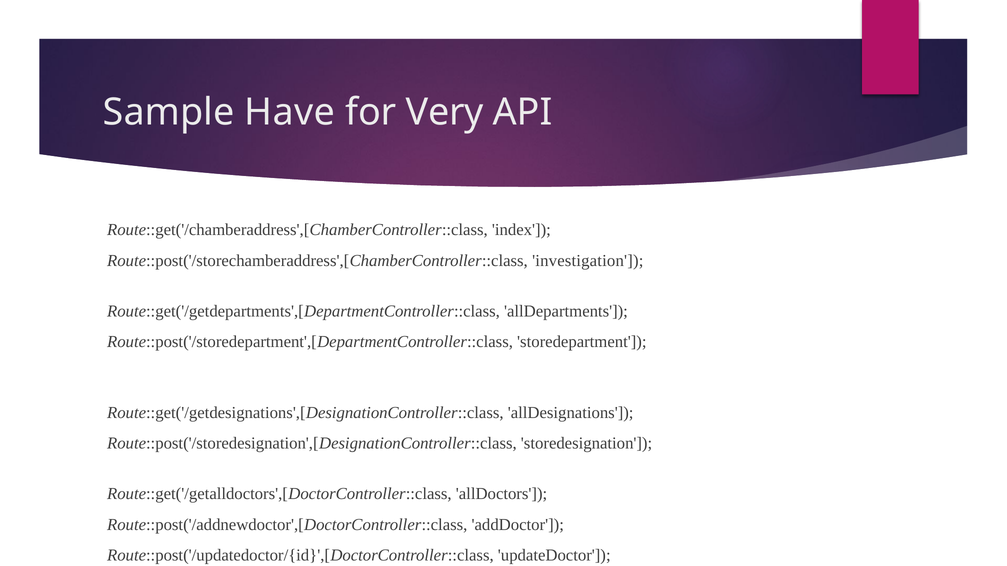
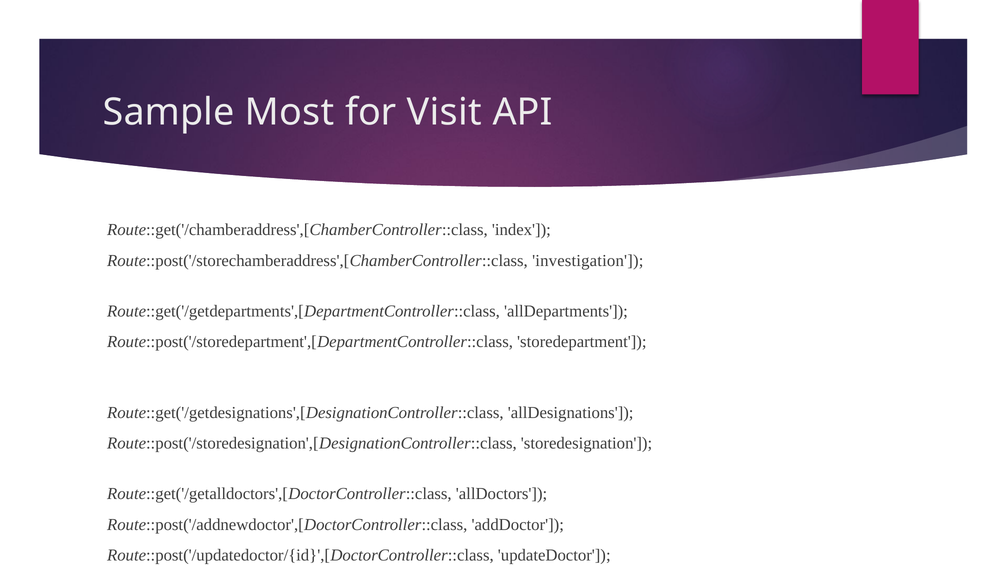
Have: Have -> Most (290, 112)
Very: Very -> Visit (444, 112)
